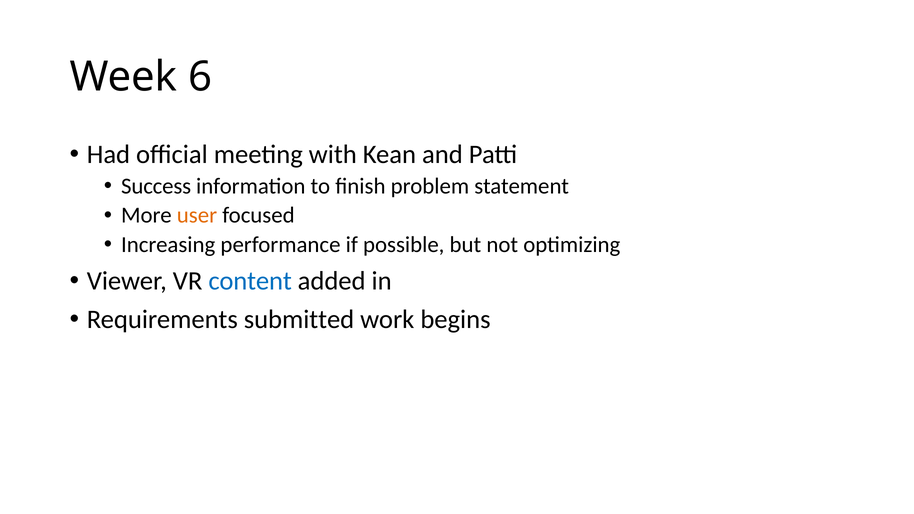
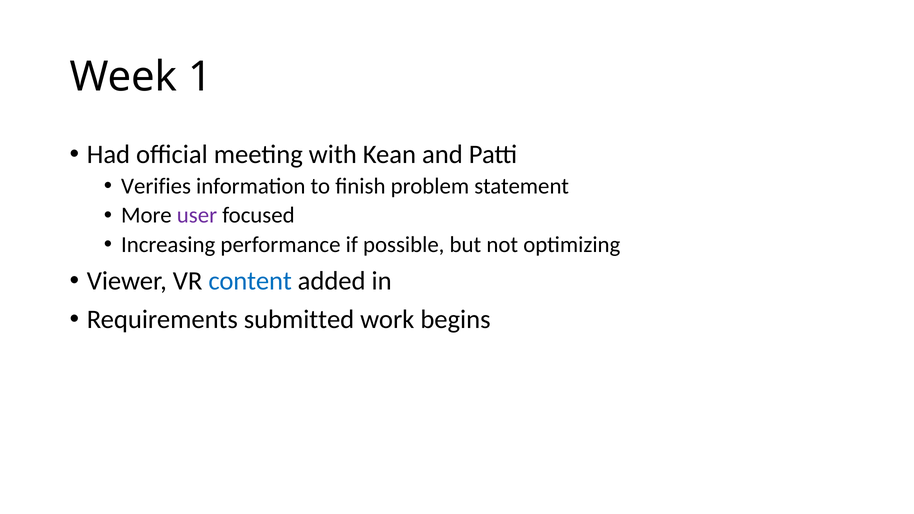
6: 6 -> 1 (200, 77)
Success: Success -> Verifies (156, 186)
user colour: orange -> purple (197, 215)
